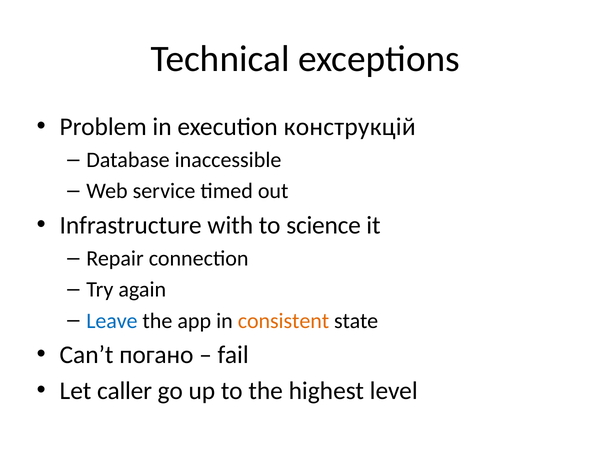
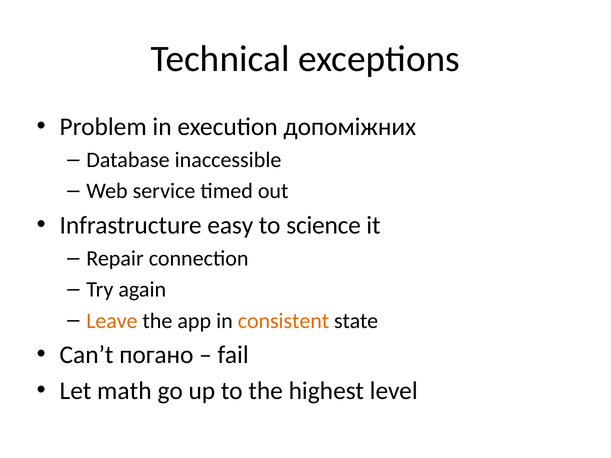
конструкцій: конструкцій -> допоміжних (350, 127)
with: with -> easy (230, 225)
Leave colour: blue -> orange (112, 321)
caller: caller -> math (124, 391)
